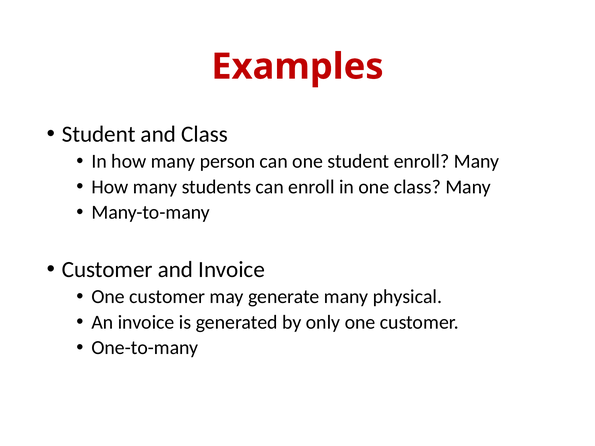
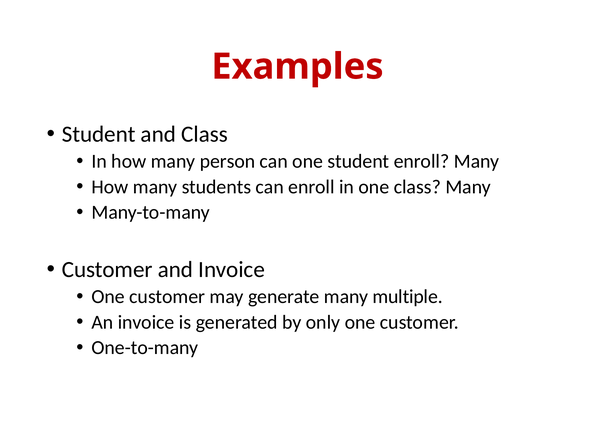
physical: physical -> multiple (408, 297)
